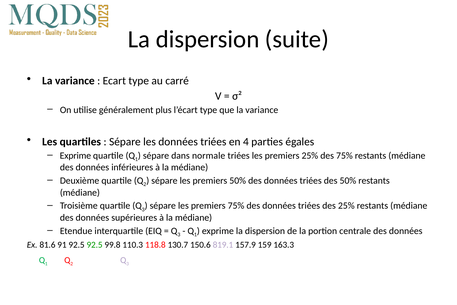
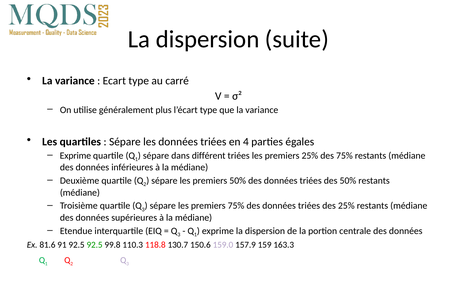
normale: normale -> différent (209, 155)
819.1: 819.1 -> 159.0 (223, 245)
